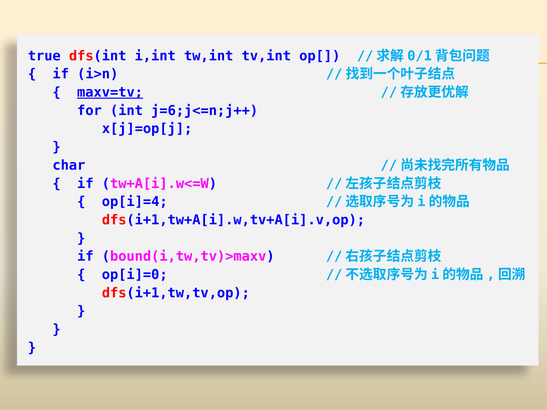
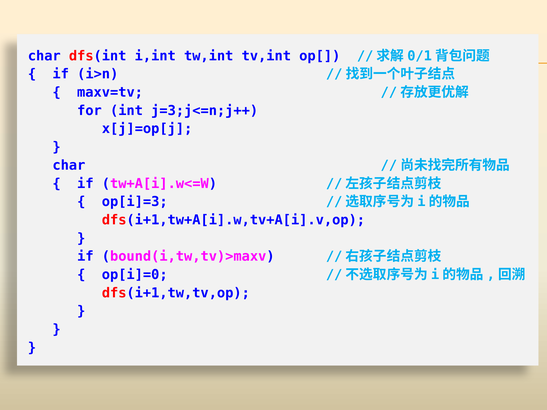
true: true -> char (44, 56)
maxv=tv underline: present -> none (110, 92)
j=6;j<=n;j++: j=6;j<=n;j++ -> j=3;j<=n;j++ (205, 111)
op[i]=4: op[i]=4 -> op[i]=3 (135, 202)
